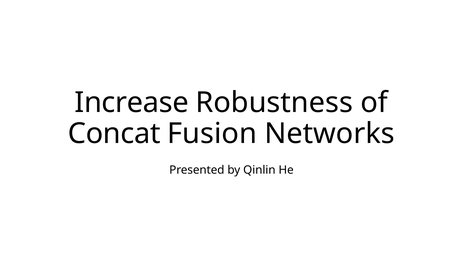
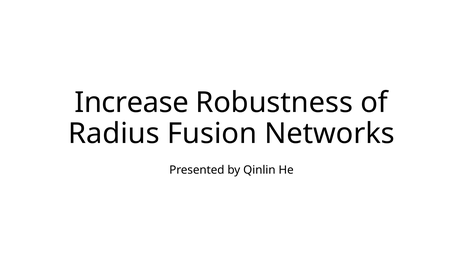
Concat: Concat -> Radius (114, 134)
